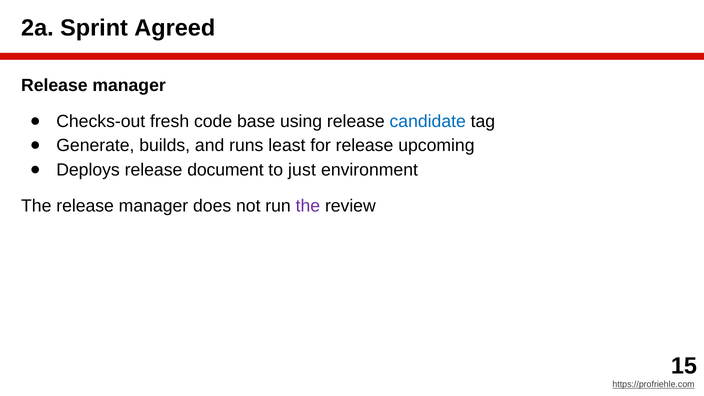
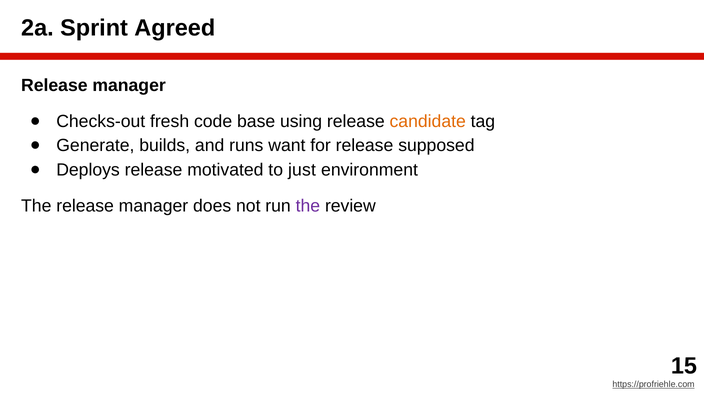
candidate colour: blue -> orange (428, 121)
least: least -> want (287, 146)
upcoming: upcoming -> supposed (436, 146)
document: document -> motivated (225, 170)
